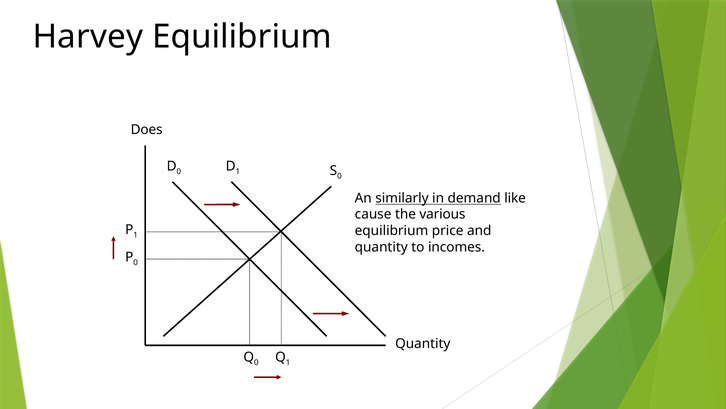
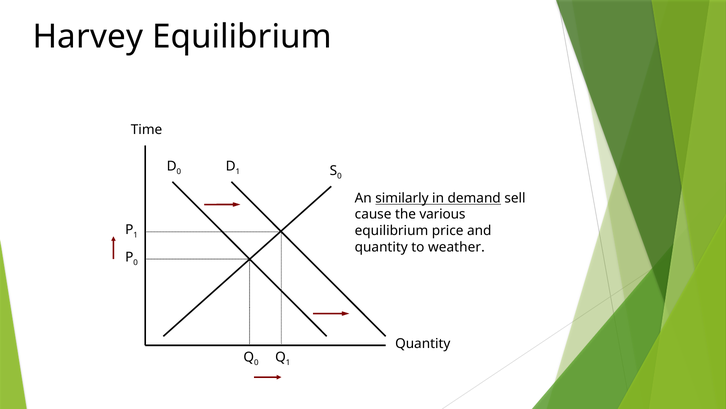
Does: Does -> Time (147, 130)
like: like -> sell (515, 198)
incomes: incomes -> weather (456, 247)
